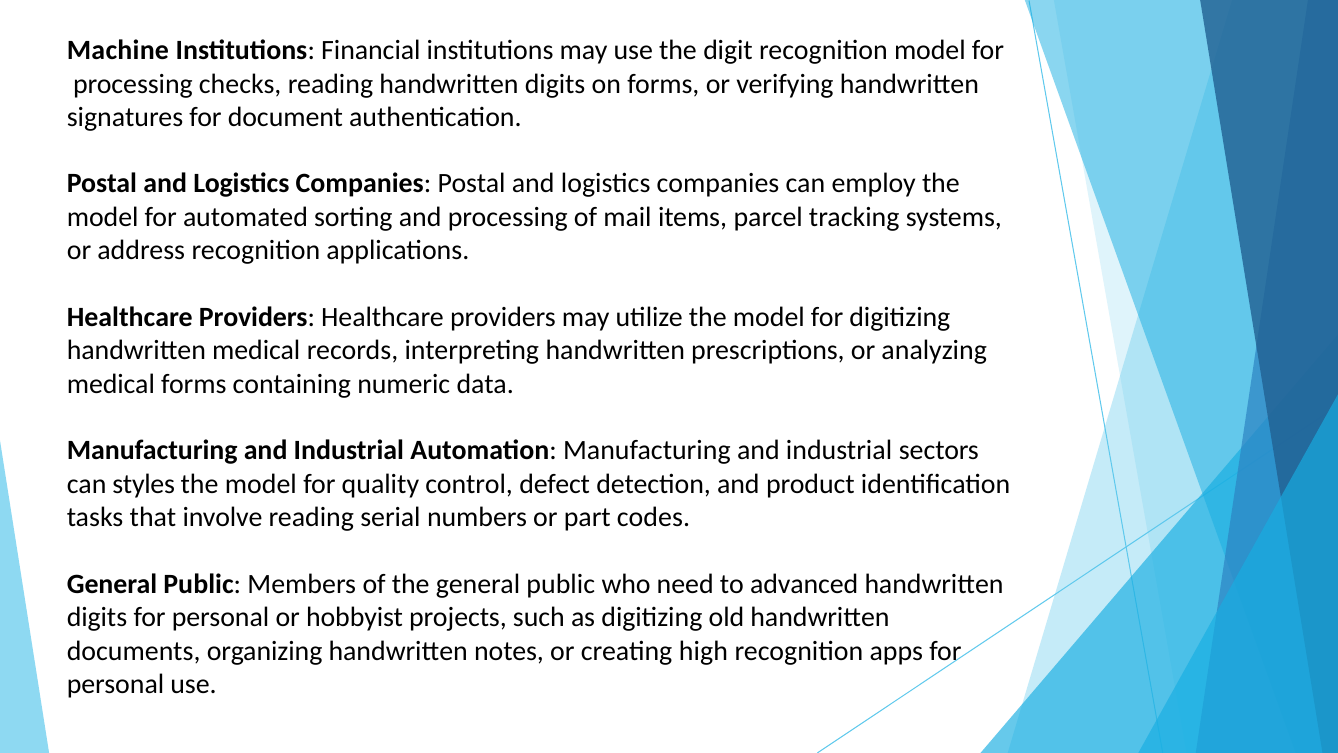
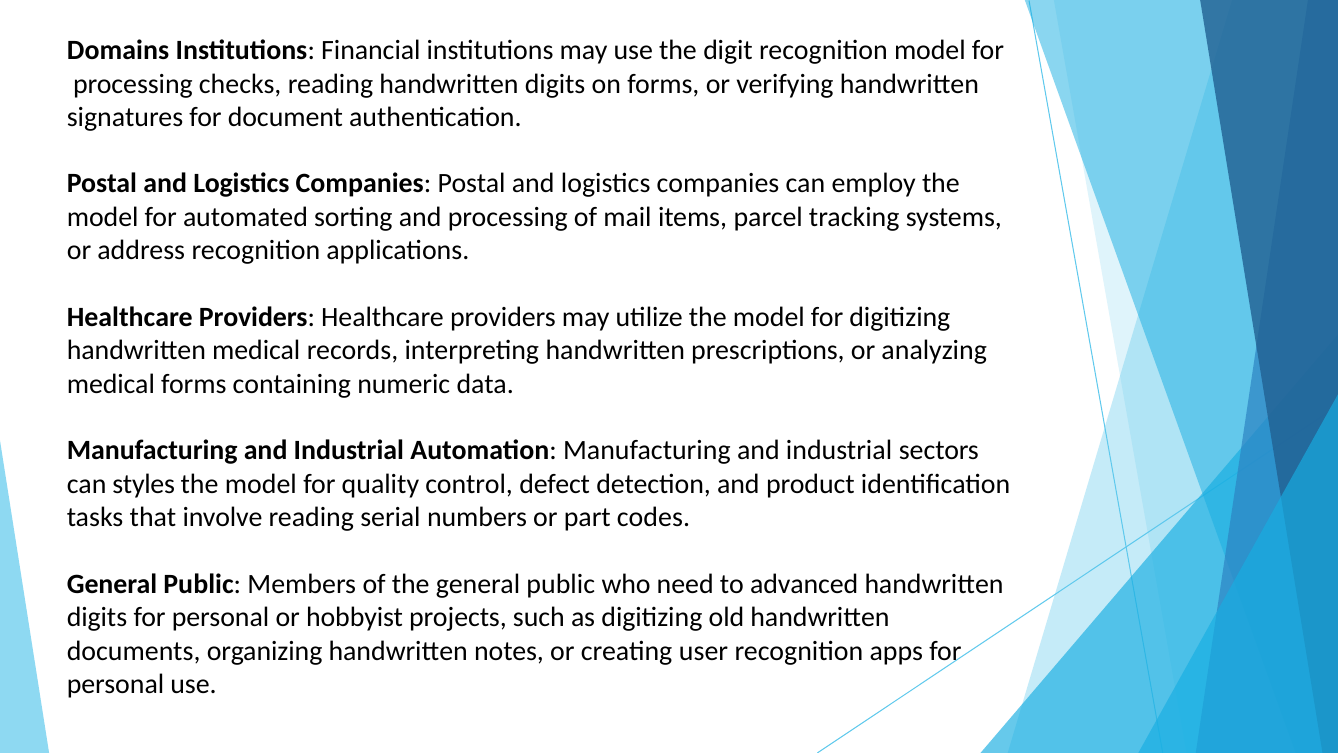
Machine: Machine -> Domains (118, 50)
high: high -> user (704, 651)
